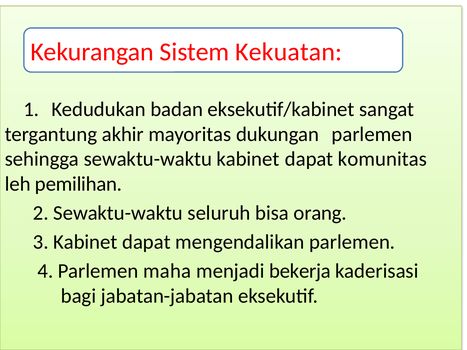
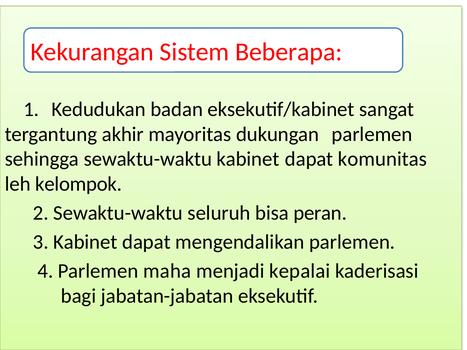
Kekuatan: Kekuatan -> Beberapa (289, 52)
pemilihan: pemilihan -> kelompok (79, 184)
orang: orang -> peran (320, 213)
bekerja: bekerja -> kepalai (300, 271)
